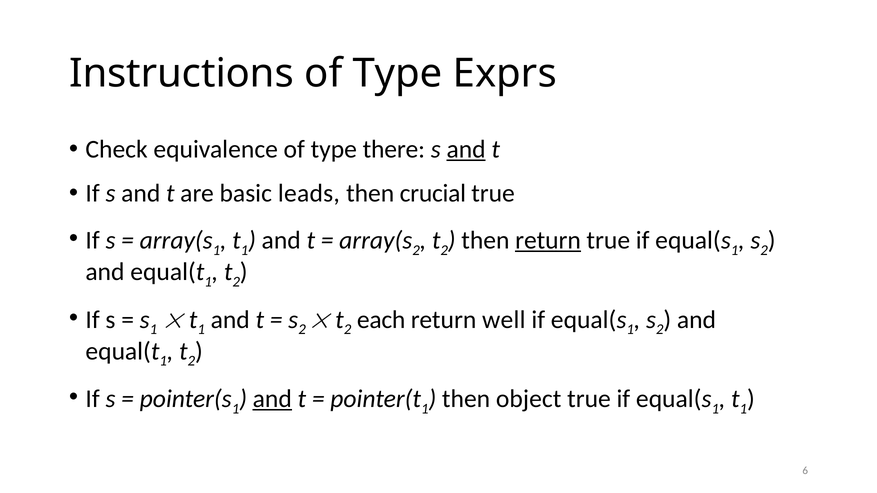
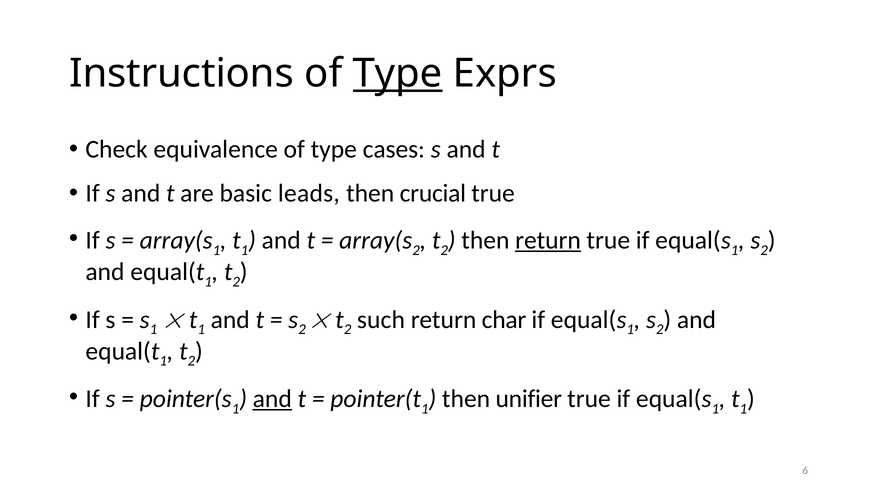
Type underline: none -> present (398, 74)
there: there -> cases (394, 149)
and underline: present -> none (466, 149)
each: each -> such (381, 320)
well: well -> char (504, 320)
object: object -> unifier (529, 399)
